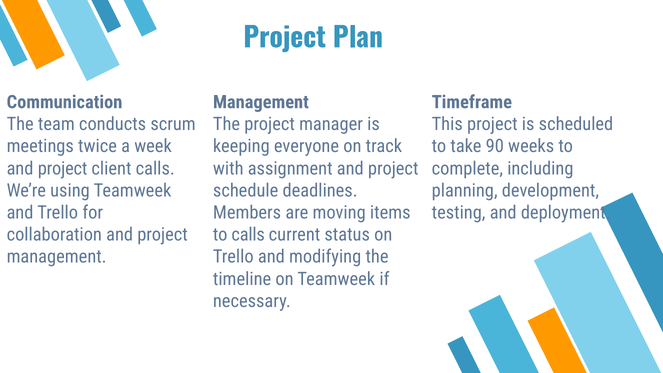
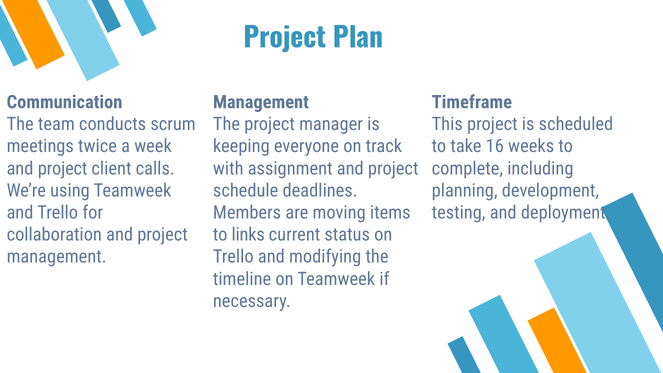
90: 90 -> 16 (495, 146)
to calls: calls -> links (248, 235)
